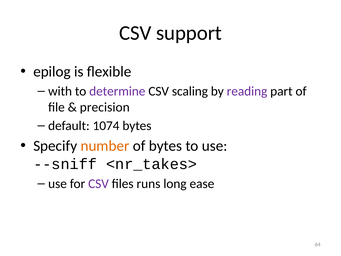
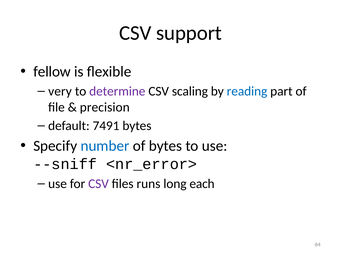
epilog: epilog -> fellow (52, 72)
with: with -> very (60, 91)
reading colour: purple -> blue (247, 91)
1074: 1074 -> 7491 (106, 126)
number colour: orange -> blue (105, 146)
<nr_takes>: <nr_takes> -> <nr_error> (152, 164)
ease: ease -> each (202, 184)
